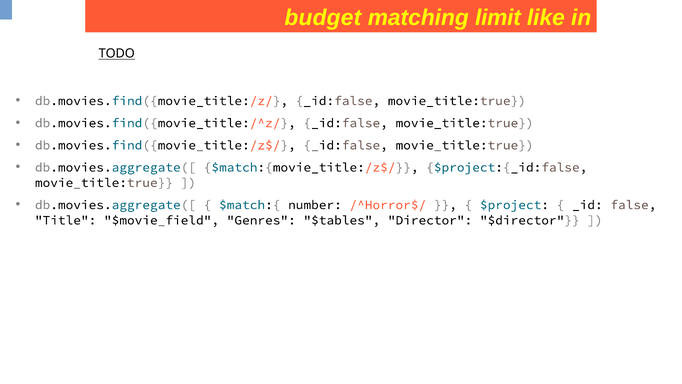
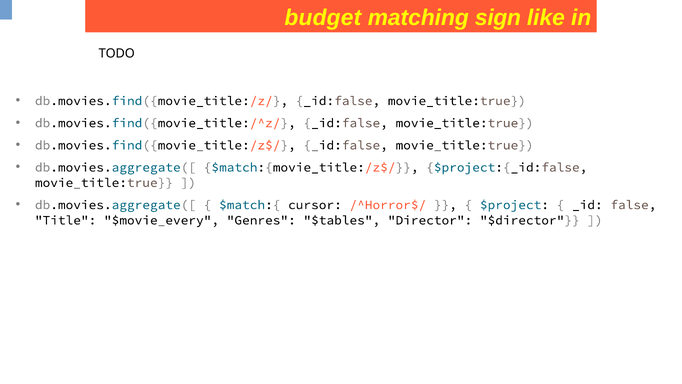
limit: limit -> sign (498, 18)
TODO underline: present -> none (117, 54)
number: number -> cursor (315, 205)
$movie_field: $movie_field -> $movie_every (162, 220)
